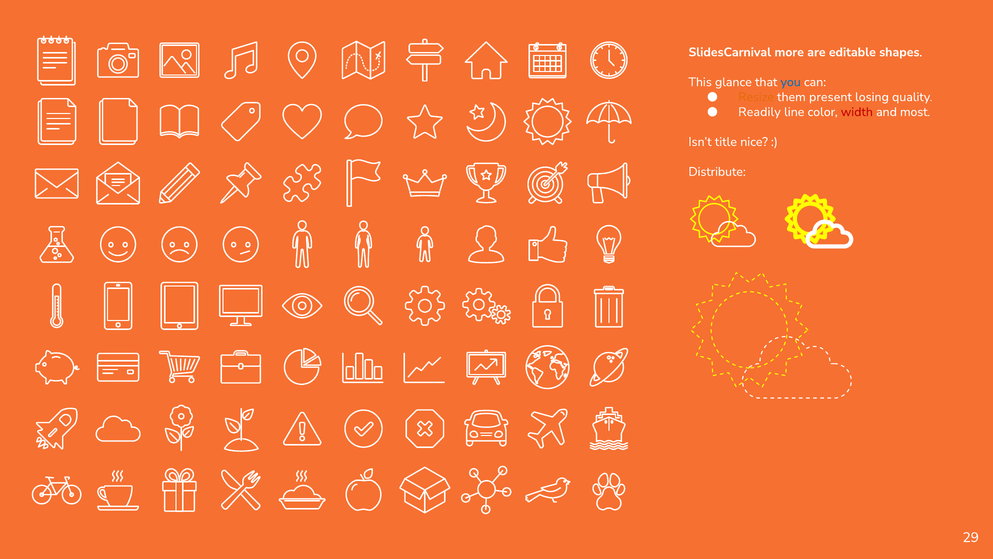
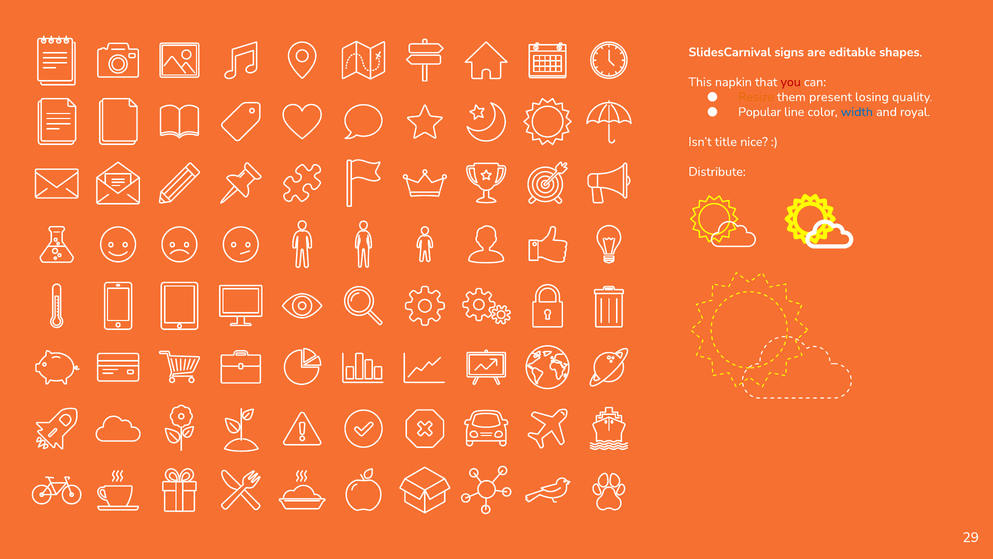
more: more -> signs (789, 52)
glance: glance -> napkin (733, 82)
you colour: blue -> red (791, 82)
Readily: Readily -> Popular (760, 112)
width colour: red -> blue (857, 112)
most: most -> royal (915, 112)
